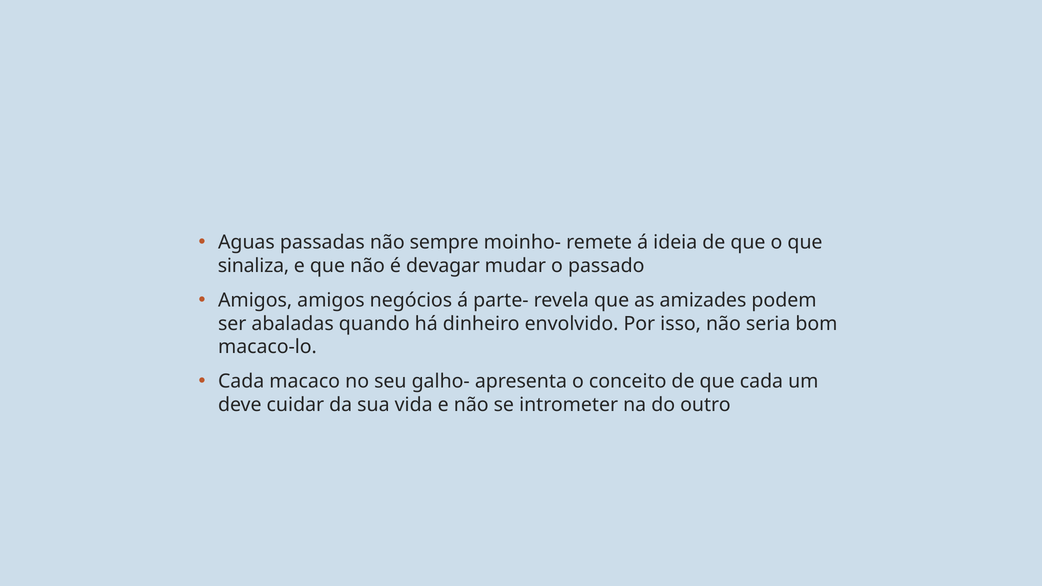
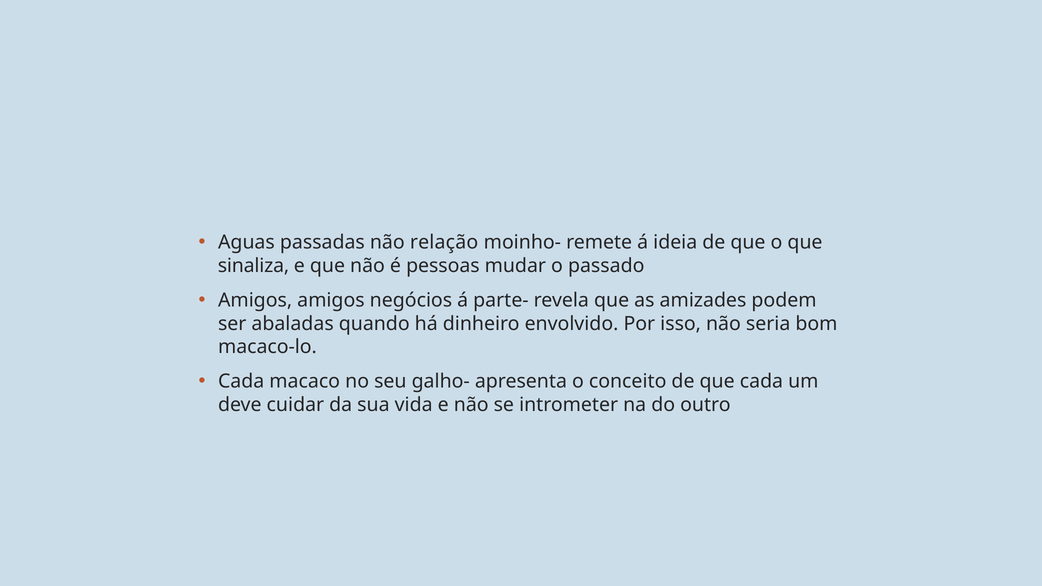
sempre: sempre -> relação (444, 242)
devagar: devagar -> pessoas (443, 266)
